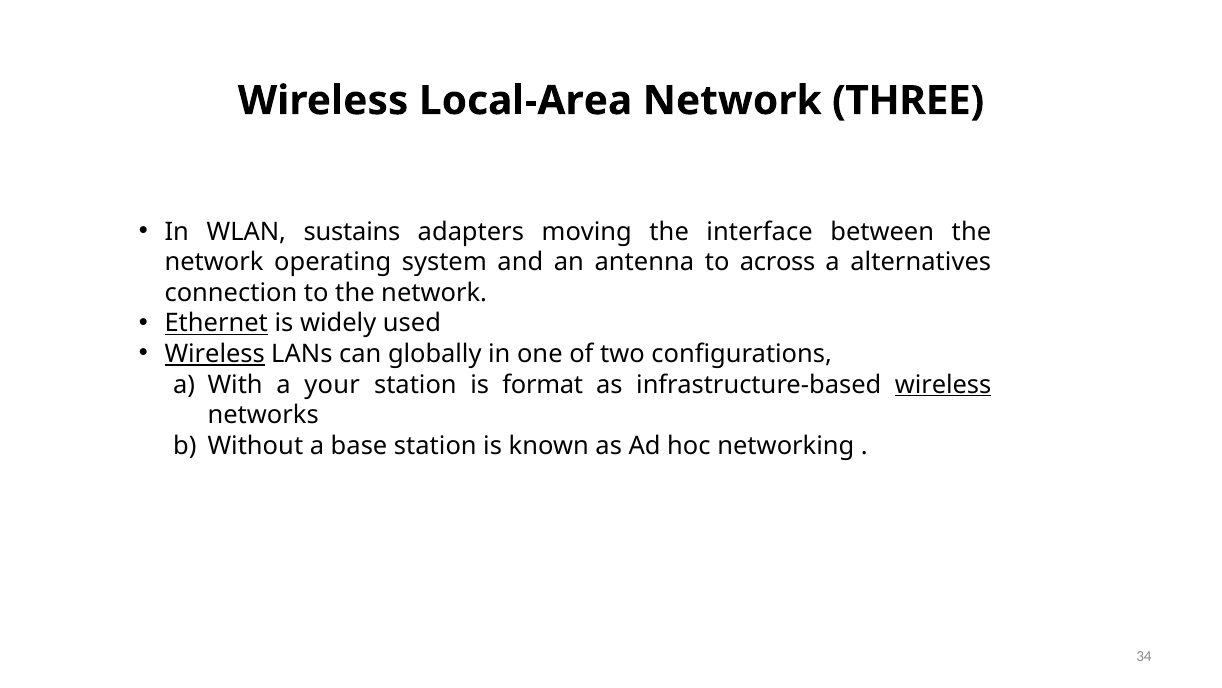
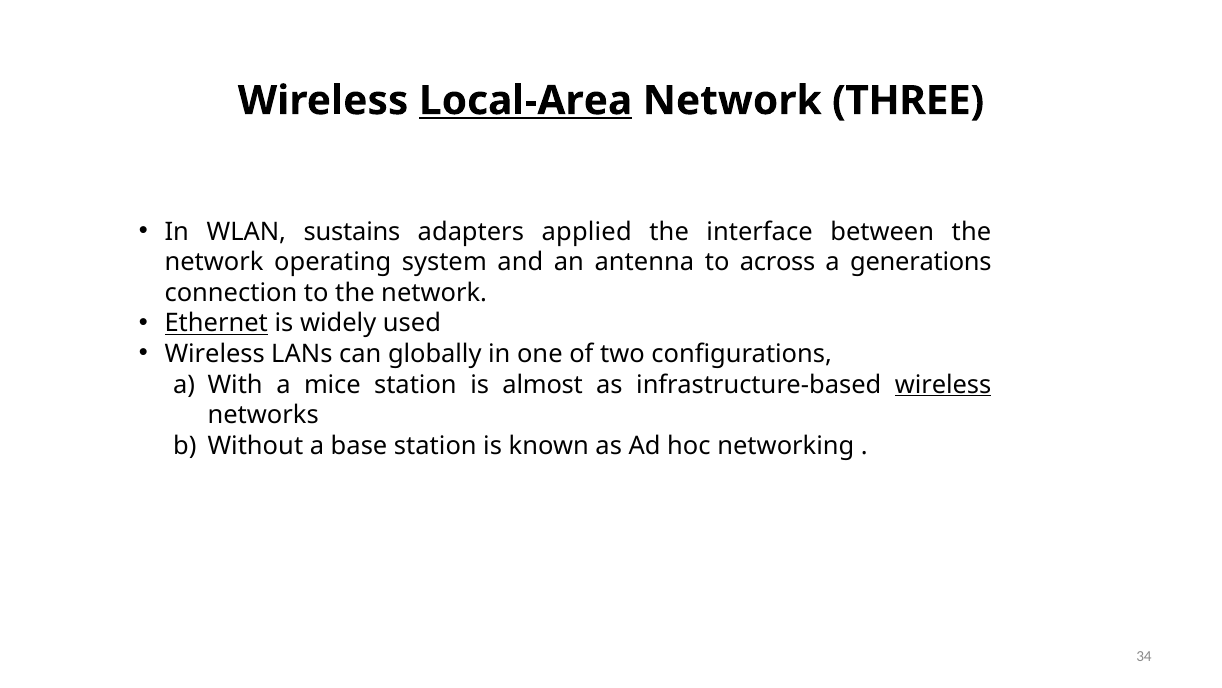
Local-Area underline: none -> present (526, 101)
moving: moving -> applied (587, 231)
alternatives: alternatives -> generations (921, 262)
Wireless underline: present -> none (215, 354)
your: your -> mice (332, 384)
format: format -> almost (543, 384)
